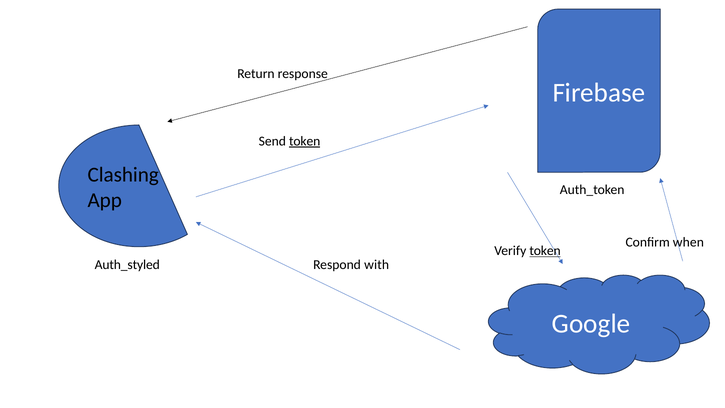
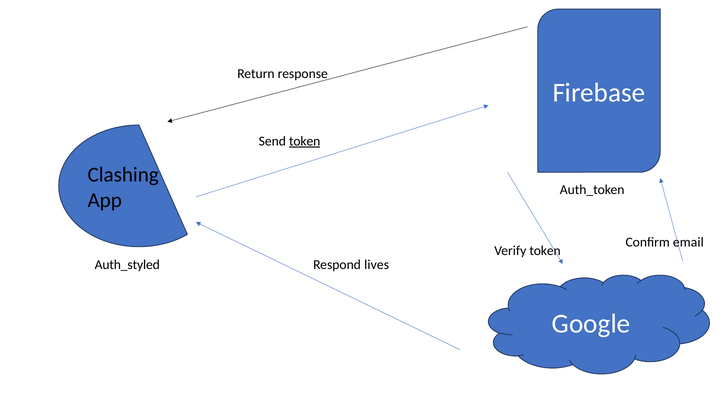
when: when -> email (688, 242)
token underline: present -> none (545, 251)
with: with -> lives (377, 265)
